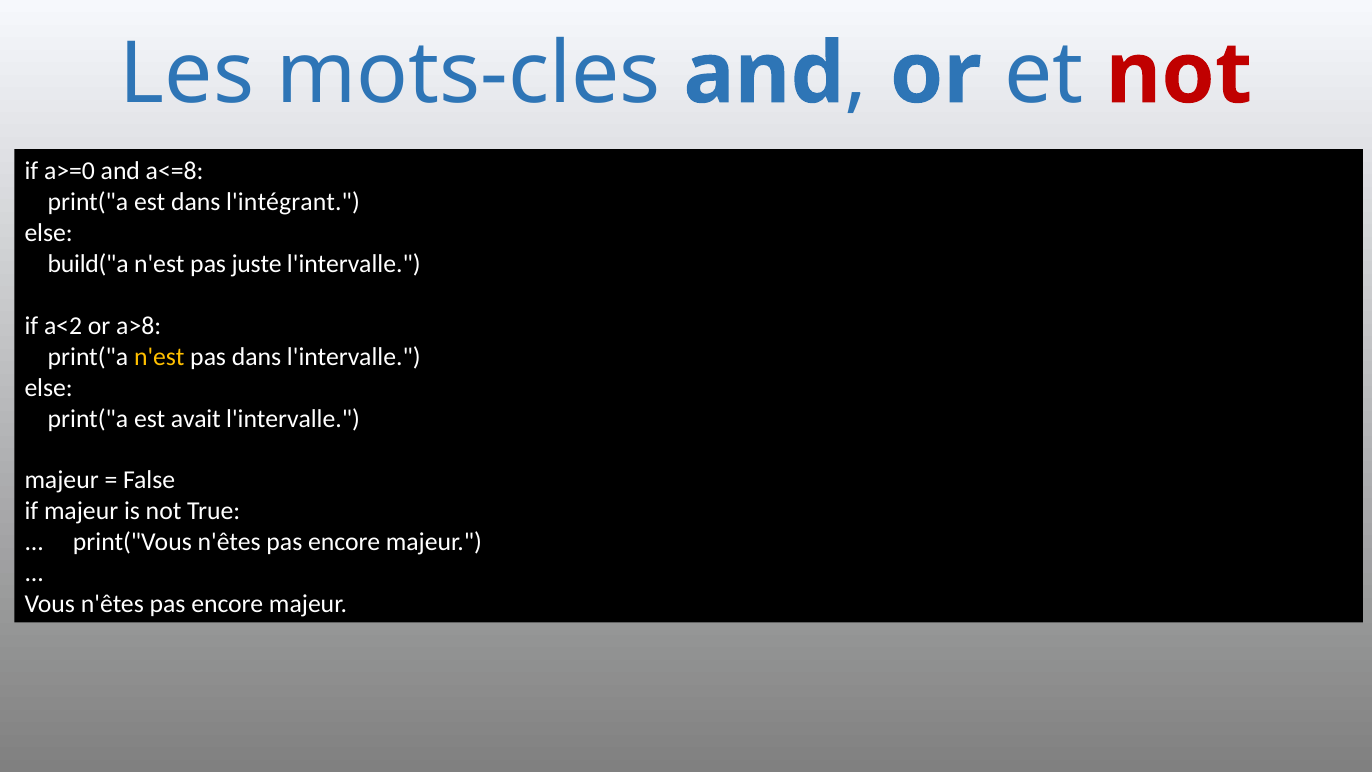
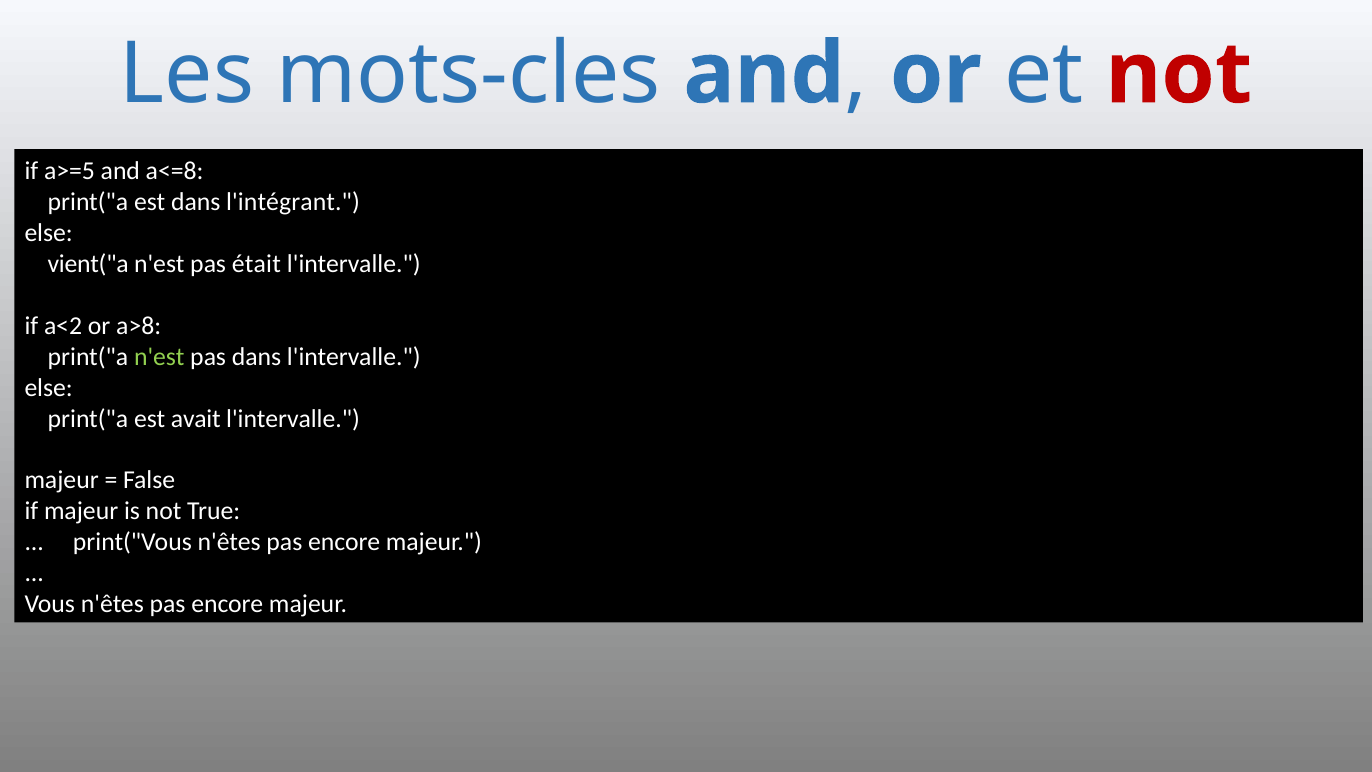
a>=0: a>=0 -> a>=5 (70, 171)
build("a: build("a -> vient("a (88, 264)
juste: juste -> était (256, 264)
n'est colour: yellow -> light green (159, 357)
